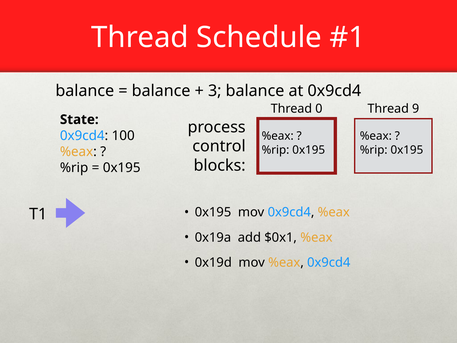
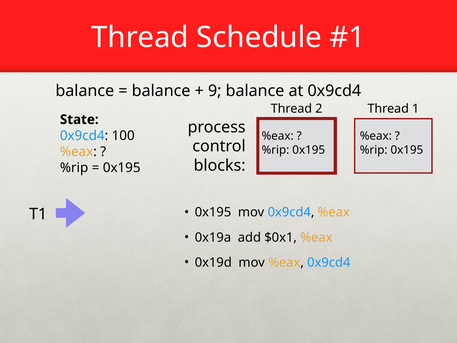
3: 3 -> 9 (215, 91)
0: 0 -> 2 (319, 109)
9: 9 -> 1 (416, 109)
